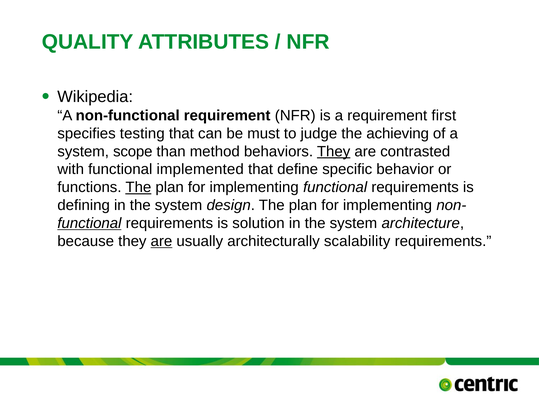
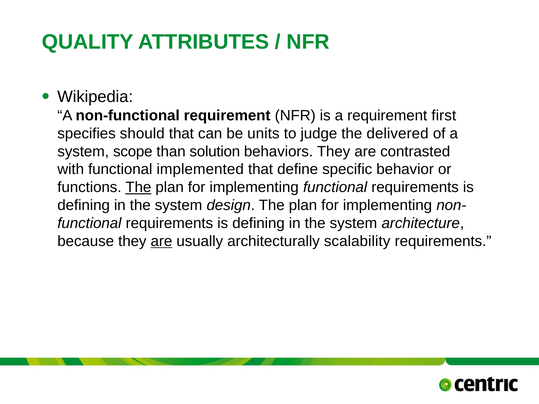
testing: testing -> should (142, 134)
must: must -> units (263, 134)
achieving: achieving -> delivered (398, 134)
method: method -> solution (215, 152)
They underline: present -> none (334, 152)
functional underline: present -> none (89, 223)
solution: solution -> defining (259, 223)
